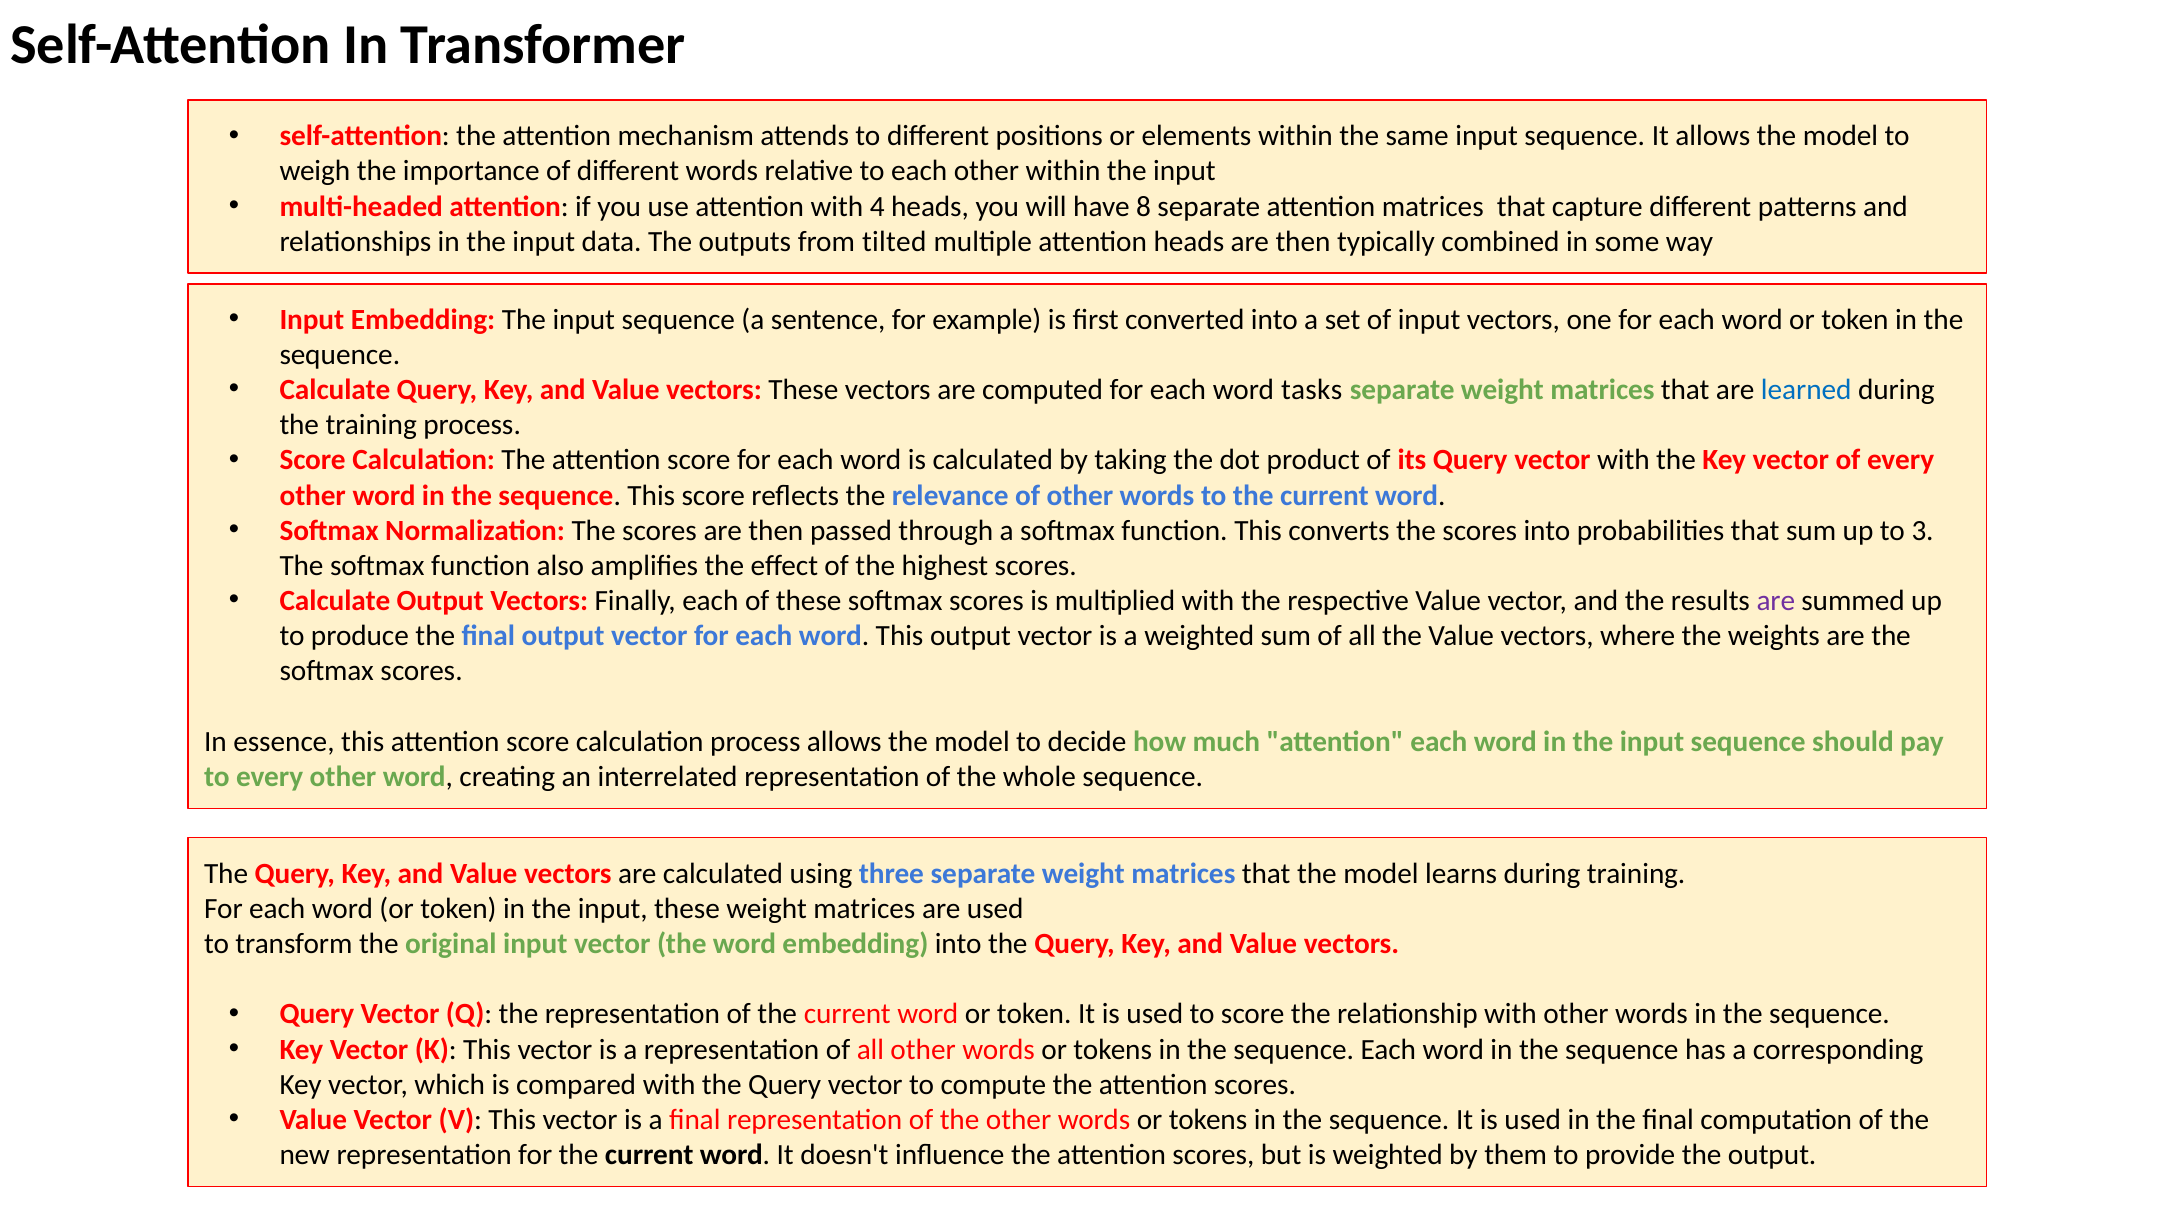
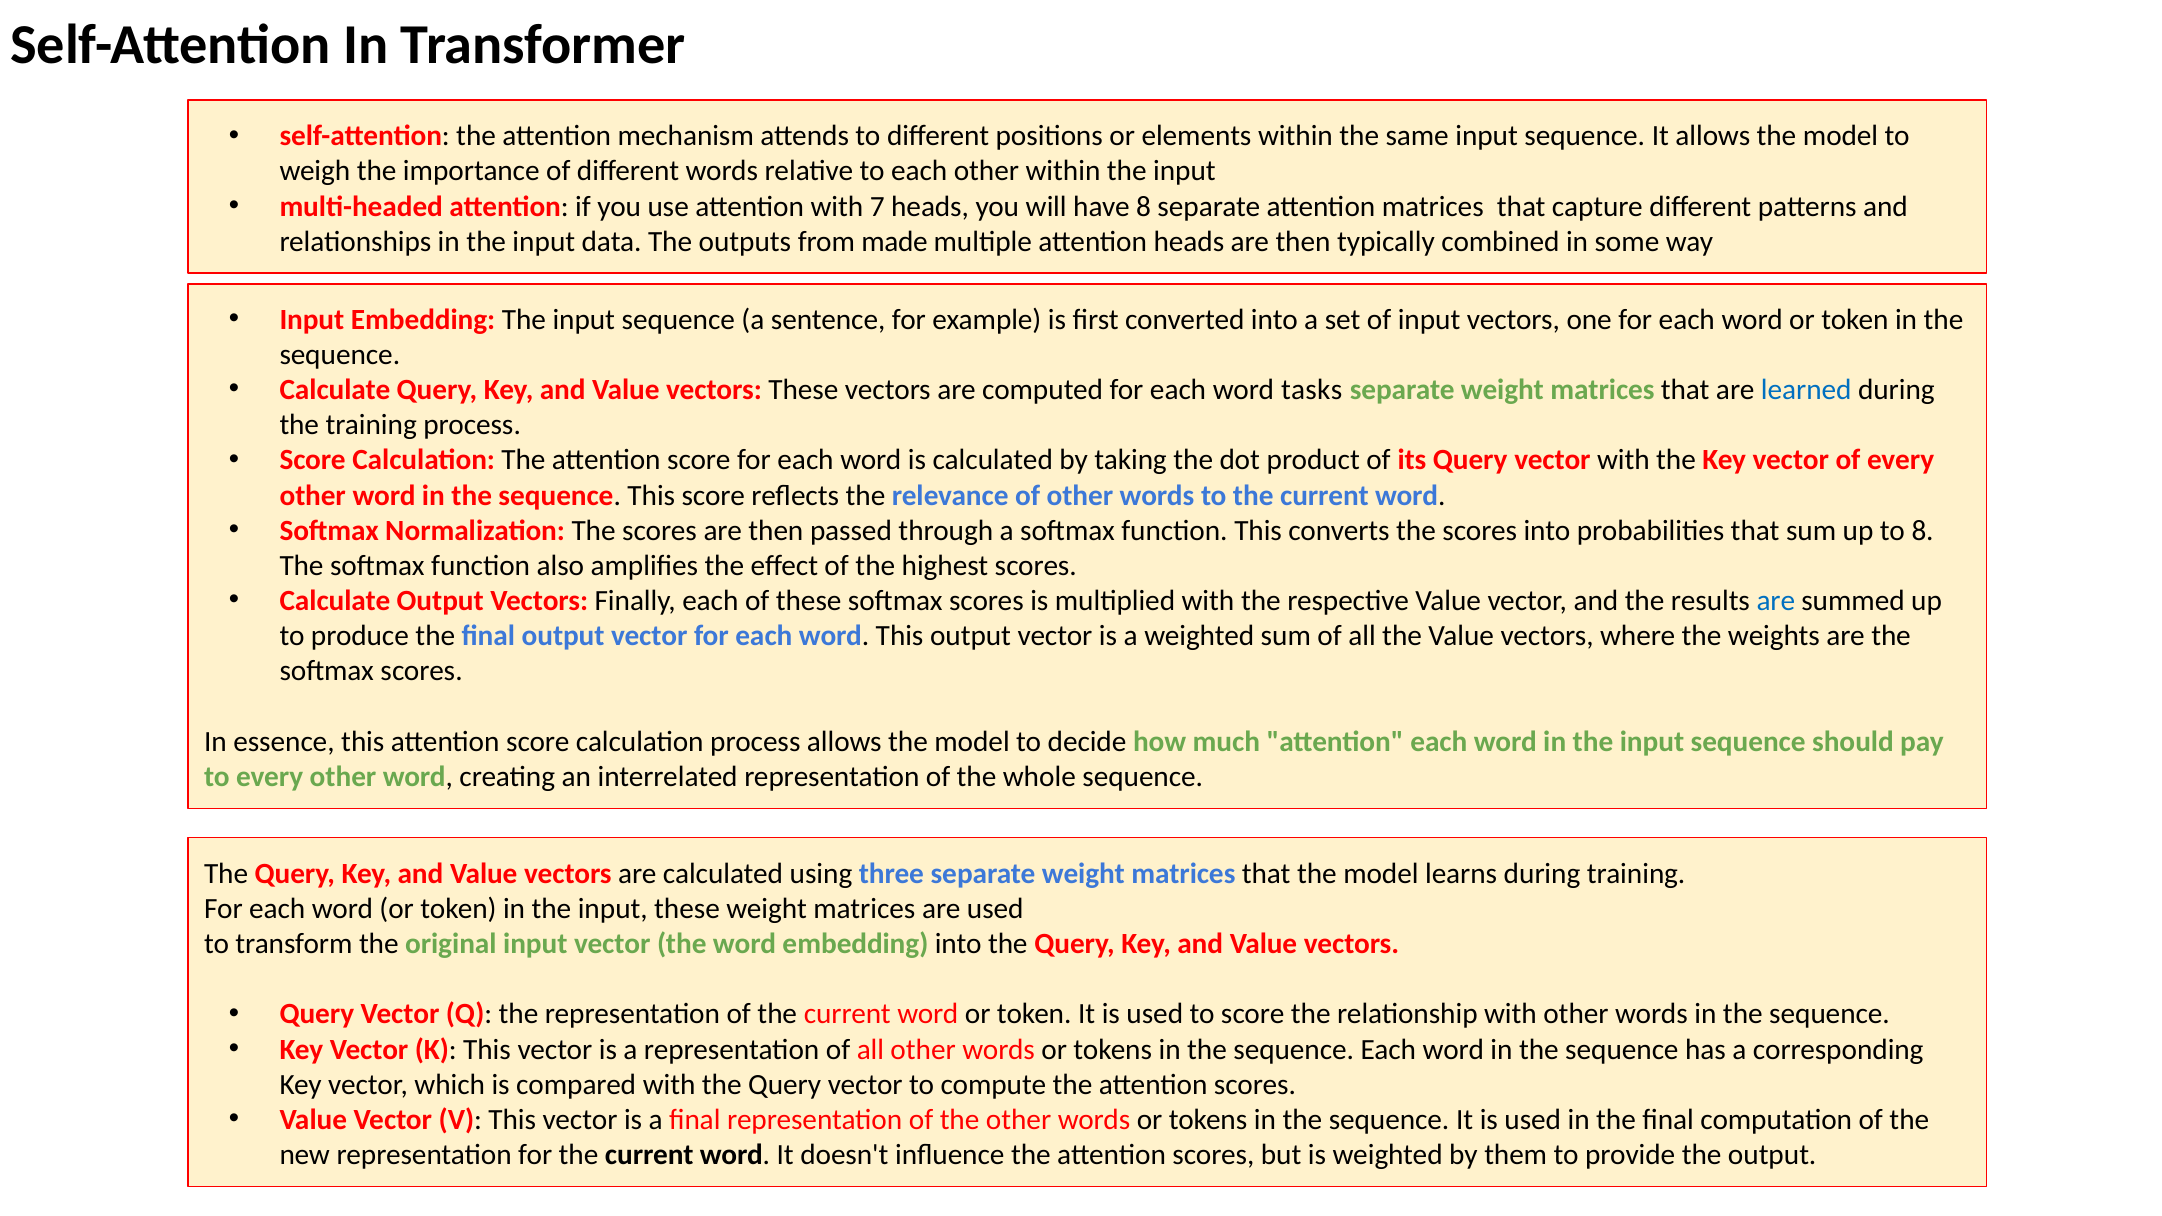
4: 4 -> 7 (877, 206)
tilted: tilted -> made (895, 242)
to 3: 3 -> 8 (1923, 531)
are colour: purple -> blue (1776, 601)
